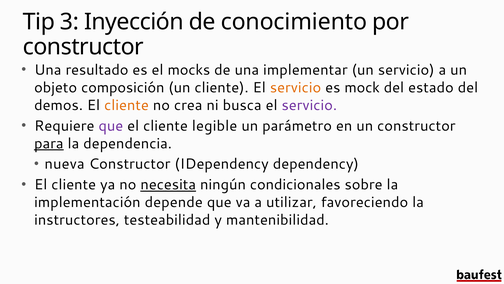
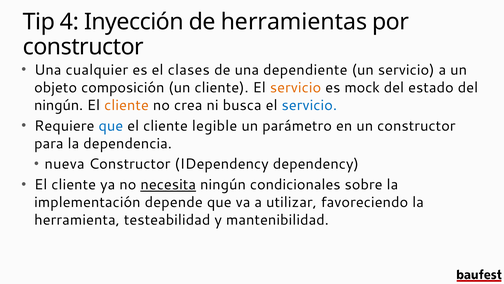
3: 3 -> 4 (70, 22)
conocimiento: conocimiento -> herramientas (294, 22)
resultado: resultado -> cualquier (97, 70)
mocks: mocks -> clases (189, 70)
implementar: implementar -> dependiente (305, 70)
demos: demos -> ningún (59, 105)
servicio colour: purple -> blue (309, 105)
que colour: purple -> blue (111, 126)
para underline: present -> none (49, 143)
instructores: instructores -> herramienta (77, 220)
